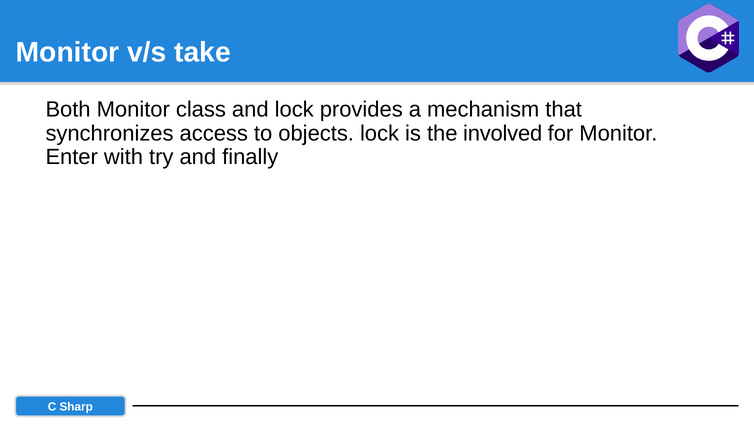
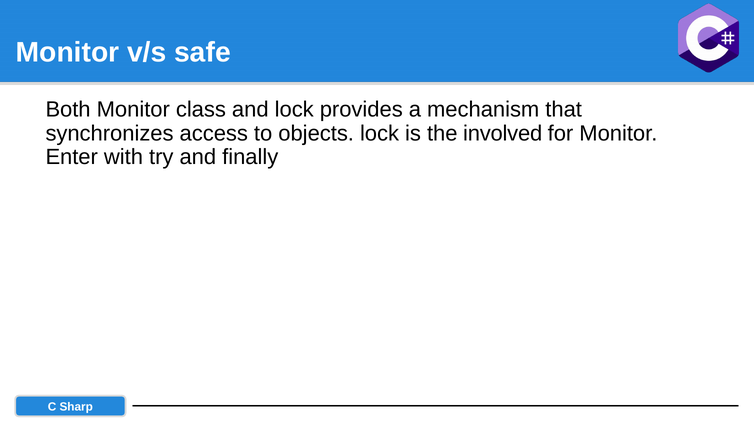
take: take -> safe (203, 52)
